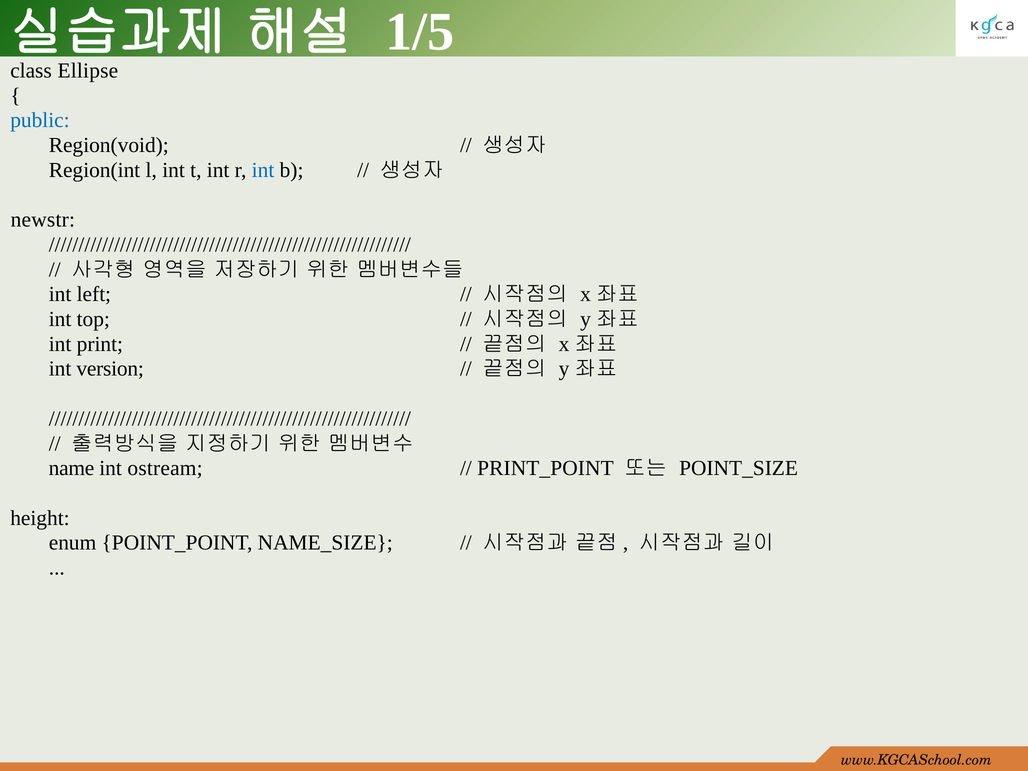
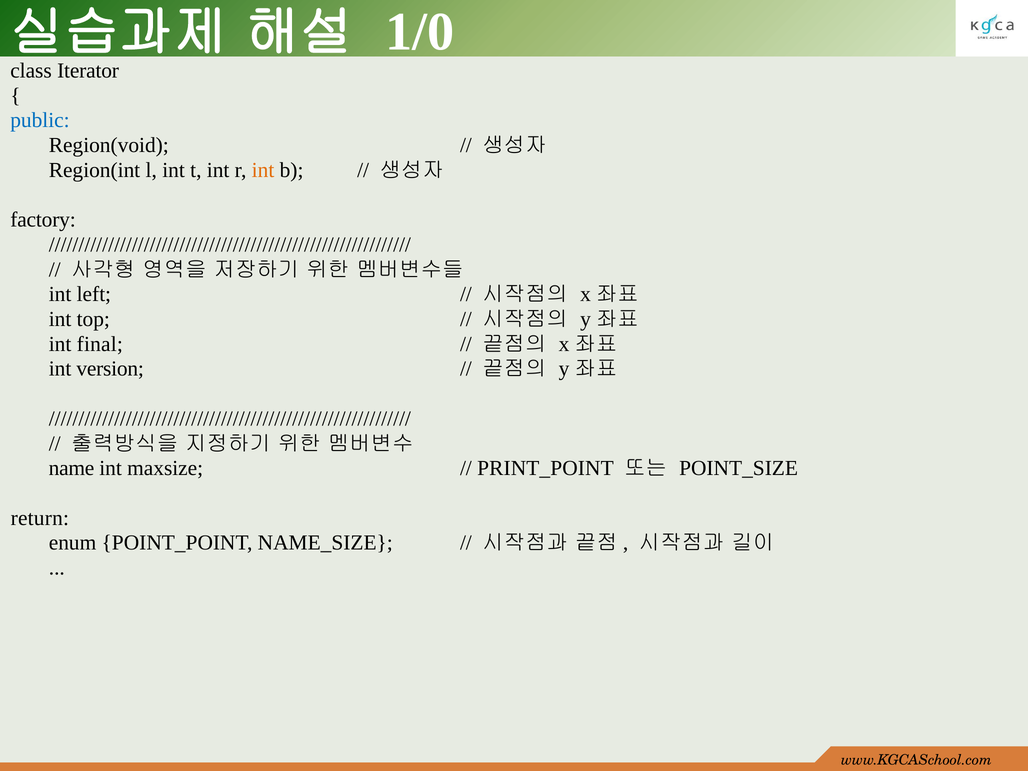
1/5: 1/5 -> 1/0 (420, 32)
Ellipse: Ellipse -> Iterator (88, 71)
int colour: blue -> orange (263, 170)
newstr: newstr -> factory (43, 220)
print: print -> final (100, 344)
ostream: ostream -> maxsize (165, 468)
height: height -> return (40, 518)
